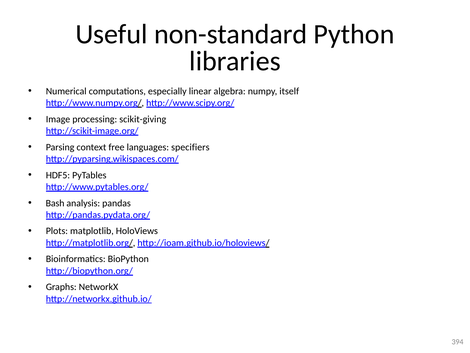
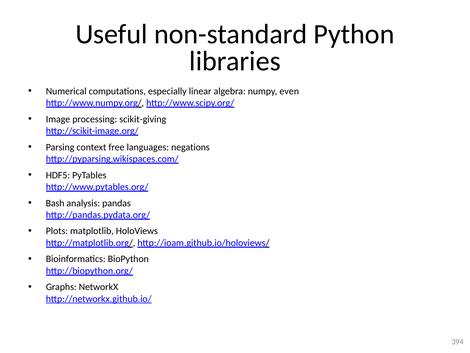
itself: itself -> even (289, 91)
specifiers: specifiers -> negations (190, 147)
